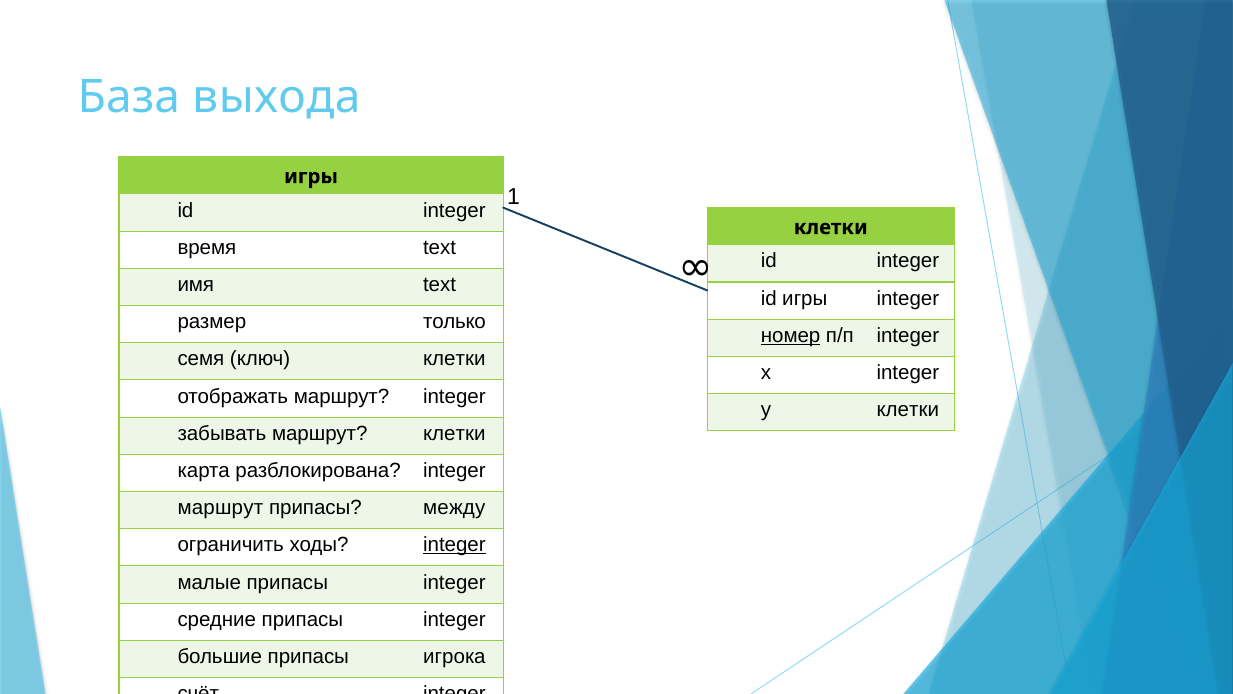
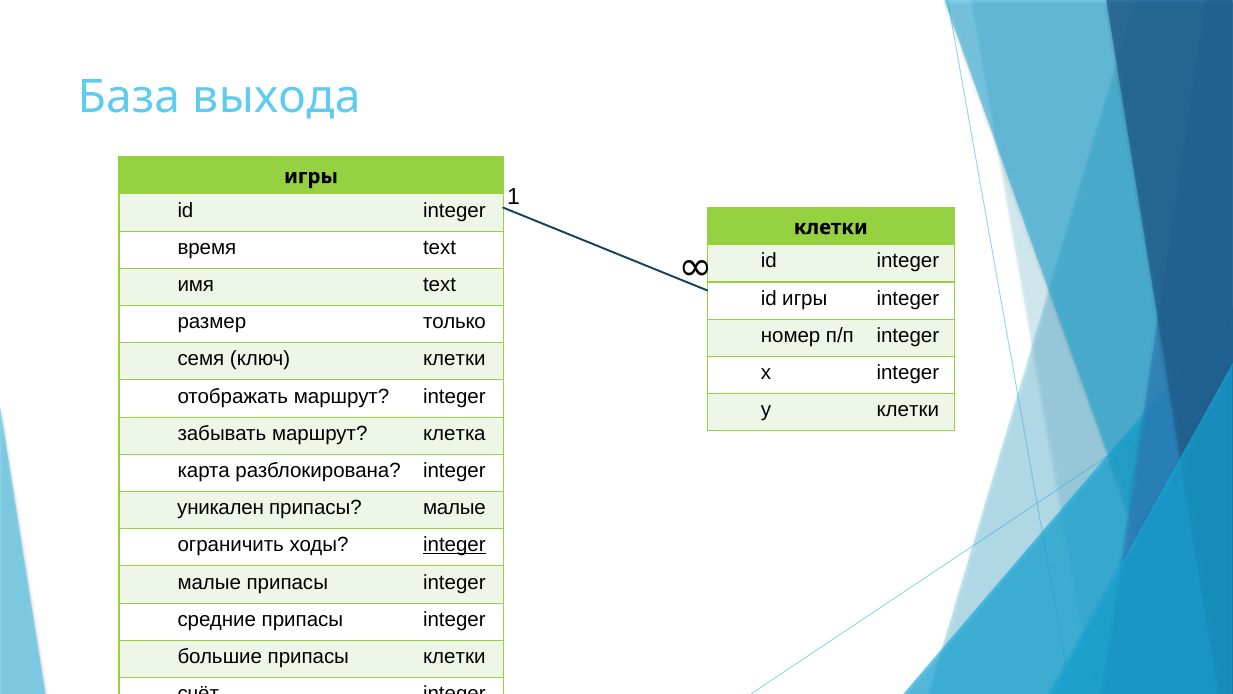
номер underline: present -> none (791, 335)
маршрут клетки: клетки -> клетка (454, 433)
маршрут: маршрут -> уникален (221, 508)
припасы между: между -> малые (454, 508)
припасы игрока: игрока -> клетки (454, 656)
